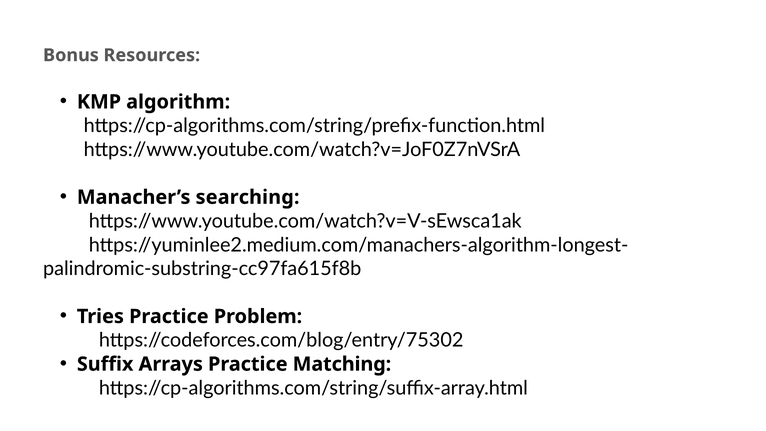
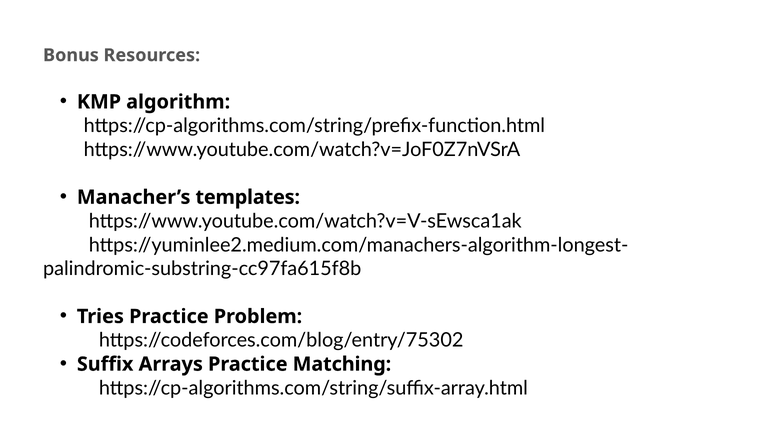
searching: searching -> templates (248, 197)
